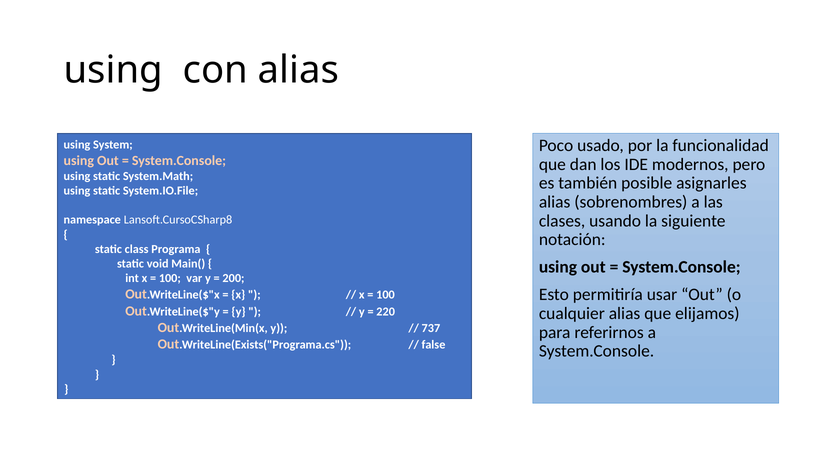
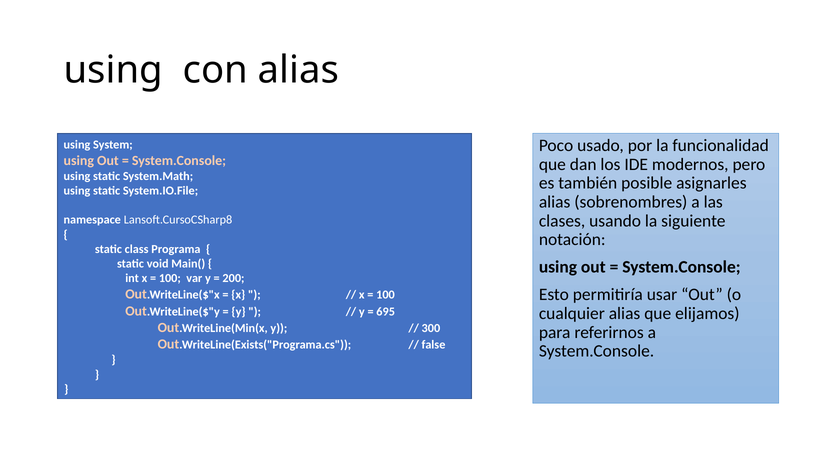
220: 220 -> 695 (386, 312)
737: 737 -> 300 (431, 328)
